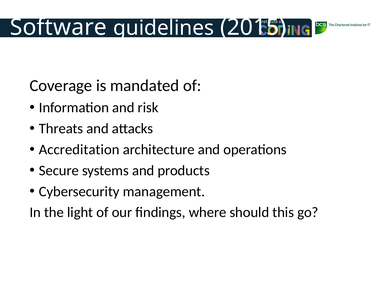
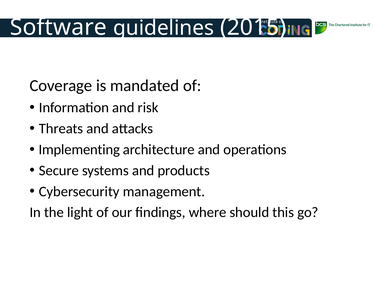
Accreditation: Accreditation -> Implementing (79, 150)
